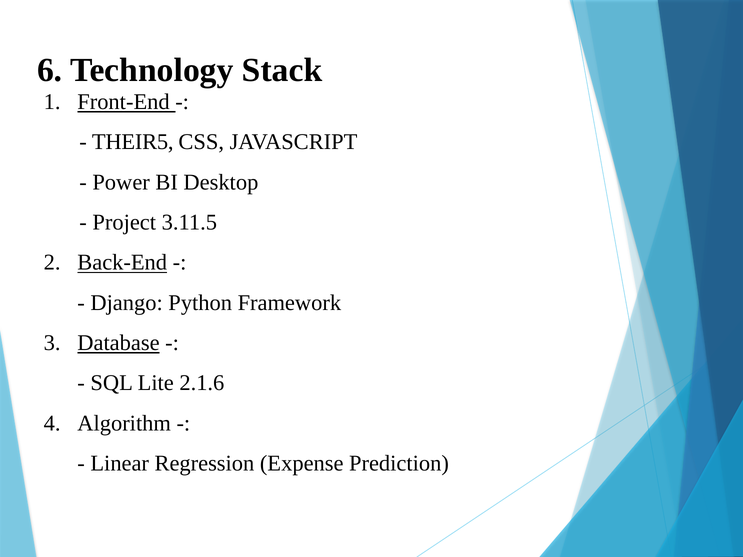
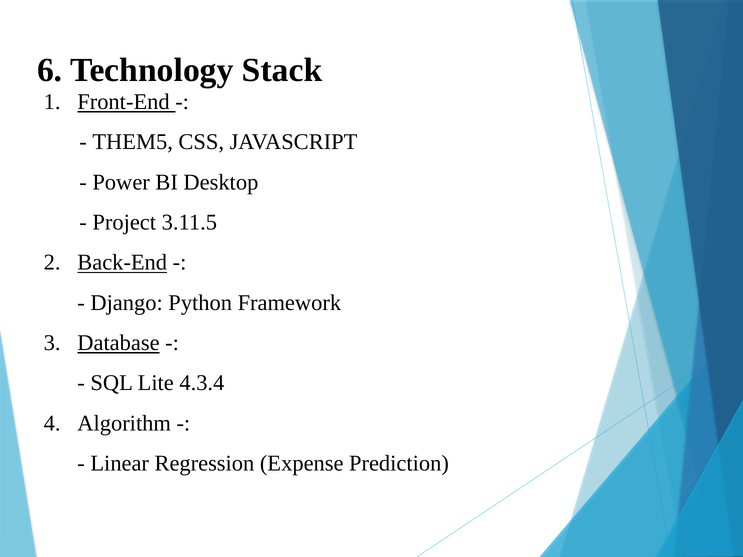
THEIR5: THEIR5 -> THEM5 (133, 142)
2.1.6: 2.1.6 -> 4.3.4 (202, 383)
